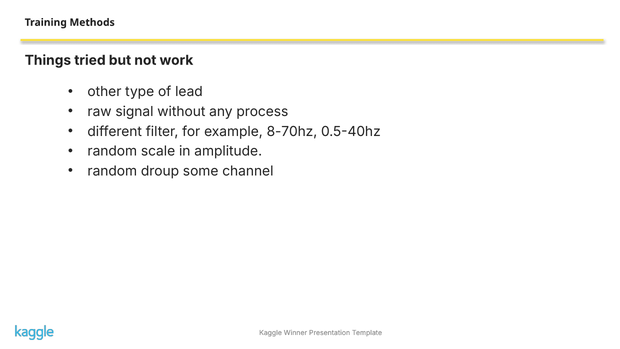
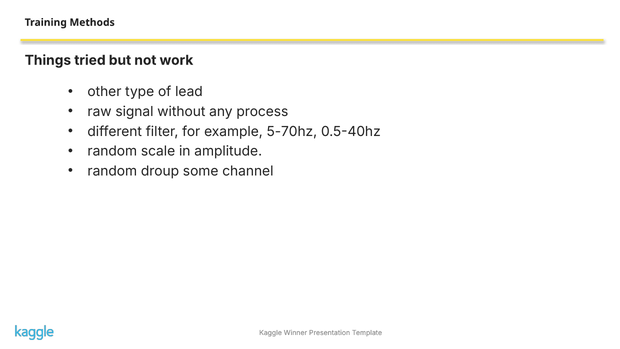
8-70hz: 8-70hz -> 5-70hz (292, 131)
